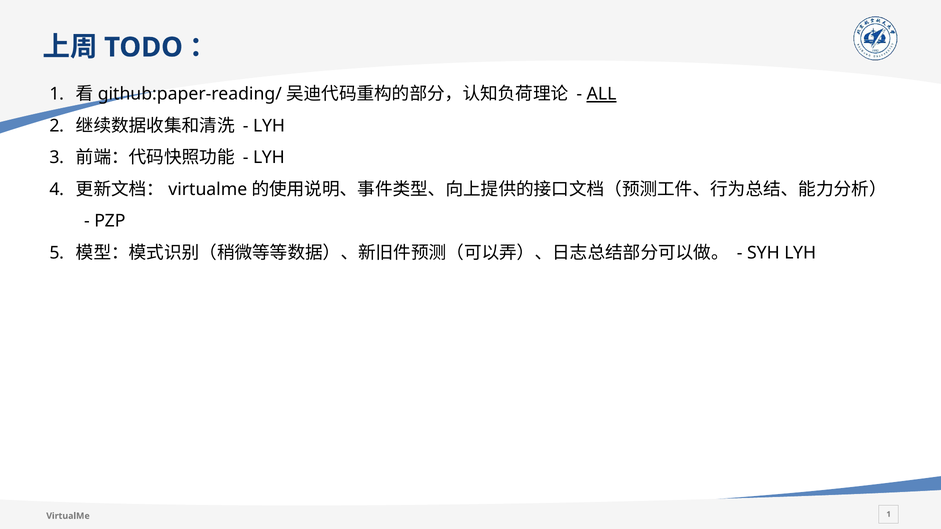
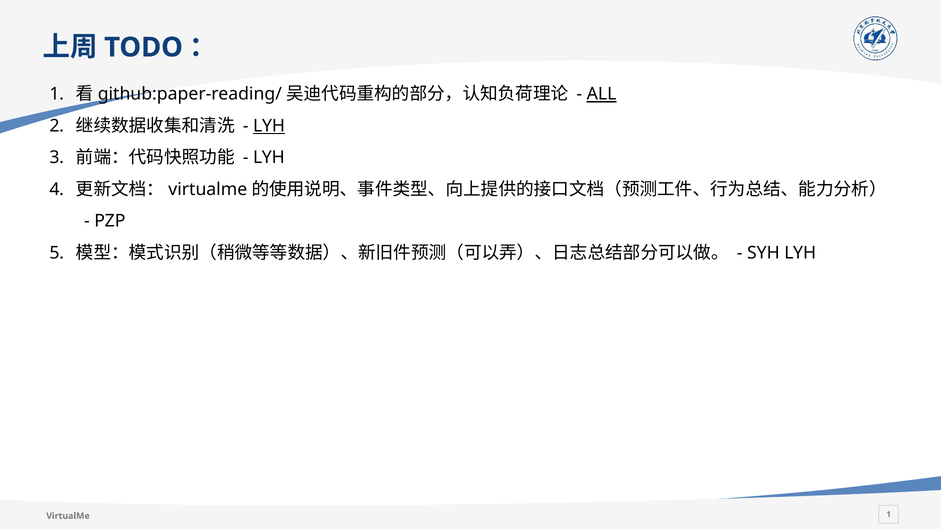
LYH underline: none -> present (269, 126)
